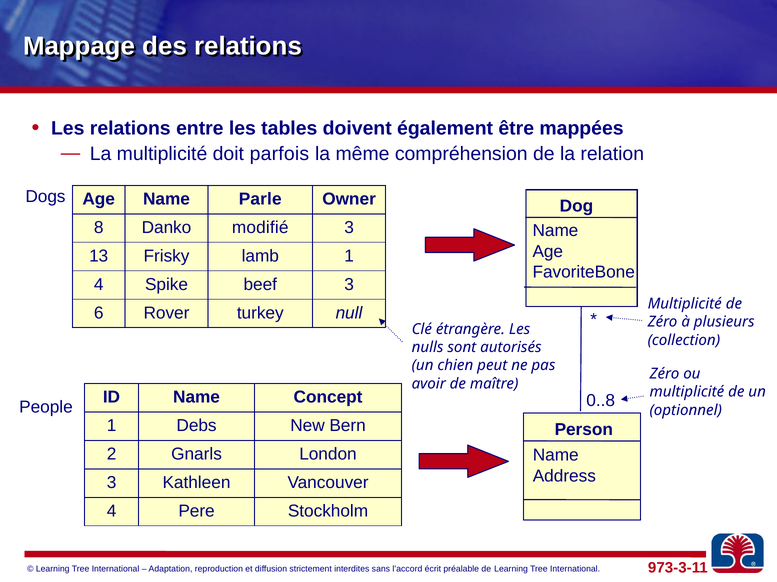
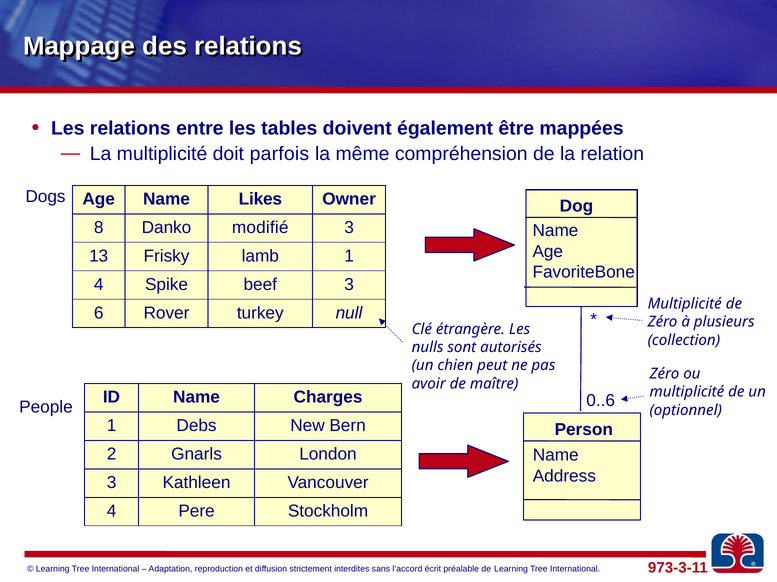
Parle: Parle -> Likes (260, 199)
Concept: Concept -> Charges (328, 398)
0..8: 0..8 -> 0..6 (601, 401)
